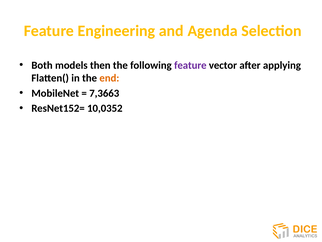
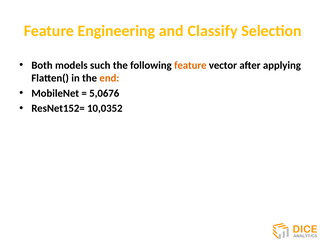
Agenda: Agenda -> Classify (213, 31)
then: then -> such (100, 65)
feature colour: purple -> orange (190, 65)
7,3663: 7,3663 -> 5,0676 (104, 93)
